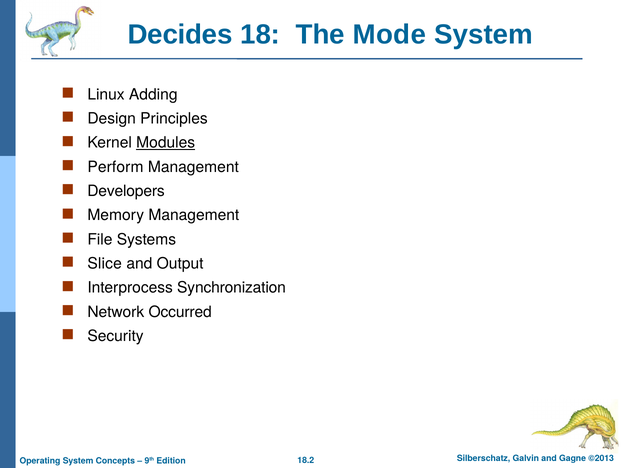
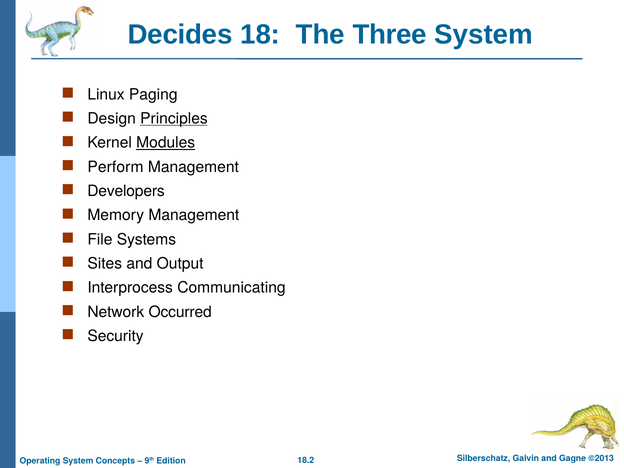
Mode: Mode -> Three (390, 34)
Adding: Adding -> Paging (153, 94)
Principles underline: none -> present (174, 119)
Slice: Slice -> Sites (105, 264)
Synchronization: Synchronization -> Communicating (231, 288)
